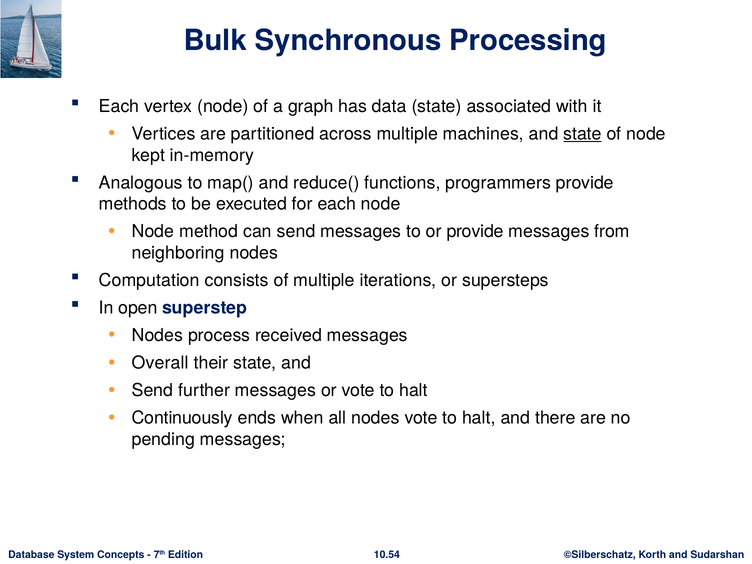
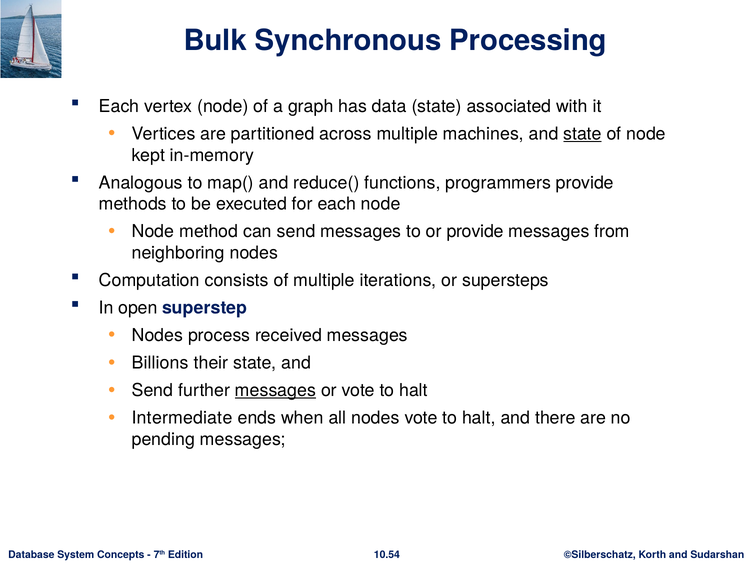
Overall: Overall -> Billions (160, 363)
messages underline: none -> present (275, 391)
Continuously: Continuously -> Intermediate (182, 418)
